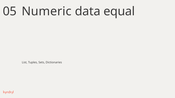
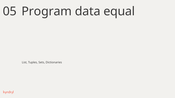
Numeric: Numeric -> Program (47, 11)
